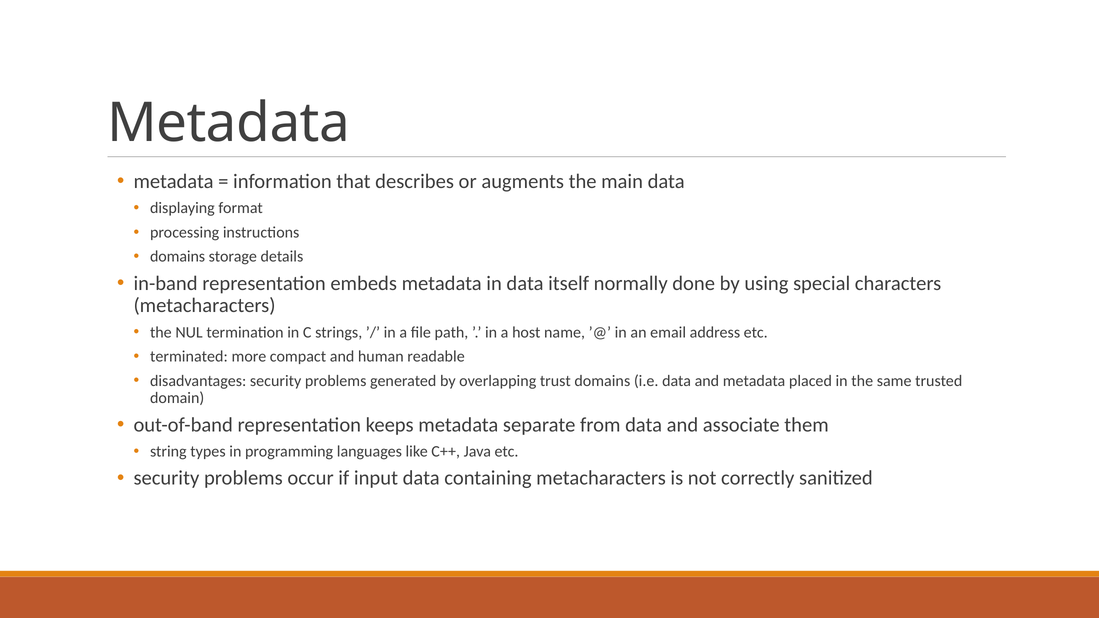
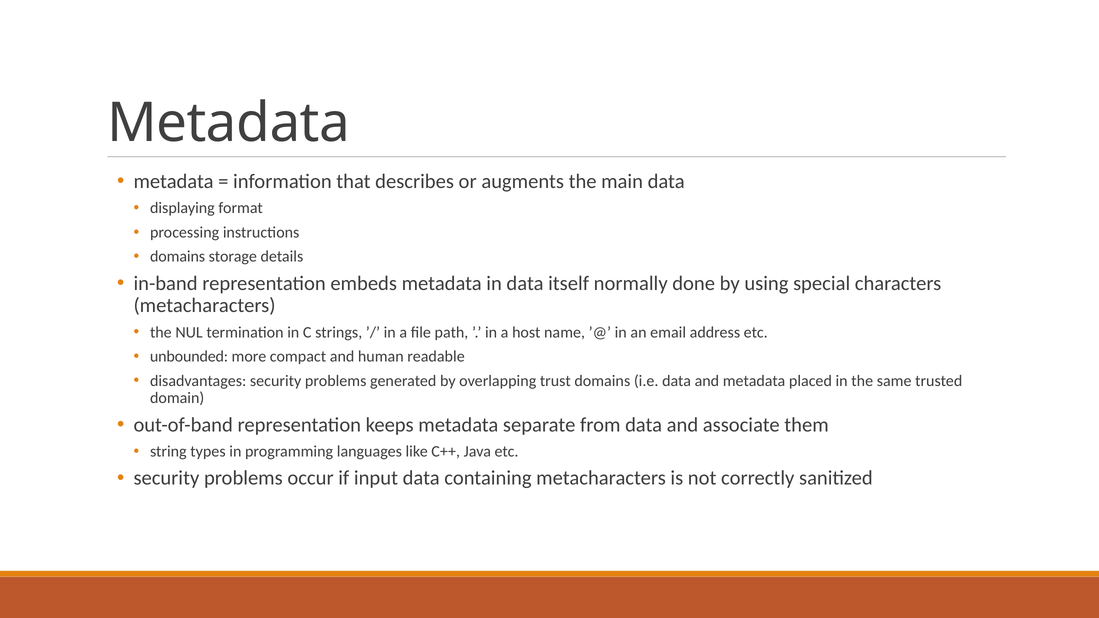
terminated: terminated -> unbounded (189, 357)
